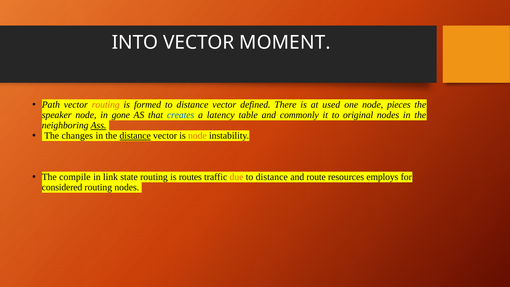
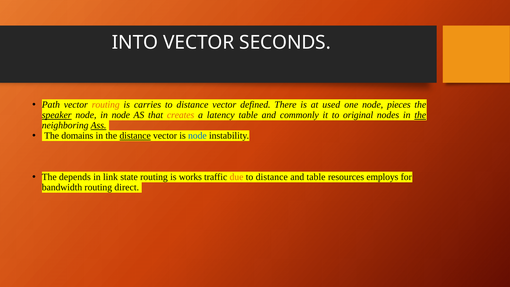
MOMENT: MOMENT -> SECONDS (285, 43)
formed: formed -> carries (148, 105)
speaker underline: none -> present (57, 115)
in gone: gone -> node (121, 115)
creates colour: blue -> orange (181, 115)
the underline: none -> present (420, 115)
changes: changes -> domains (77, 136)
node colour: orange -> blue (197, 136)
compile: compile -> depends (75, 177)
routes: routes -> works (190, 177)
and route: route -> table (316, 177)
considered: considered -> bandwidth (62, 187)
routing nodes: nodes -> direct (127, 187)
